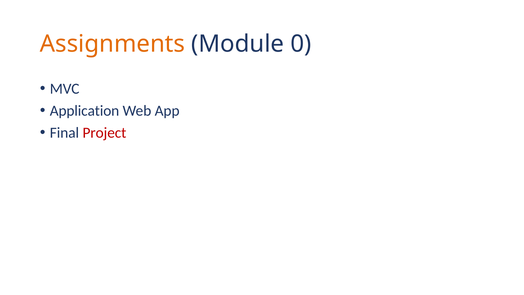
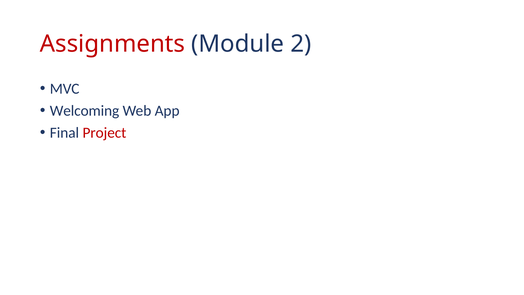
Assignments colour: orange -> red (112, 44)
0: 0 -> 2 (301, 44)
Application: Application -> Welcoming (85, 111)
